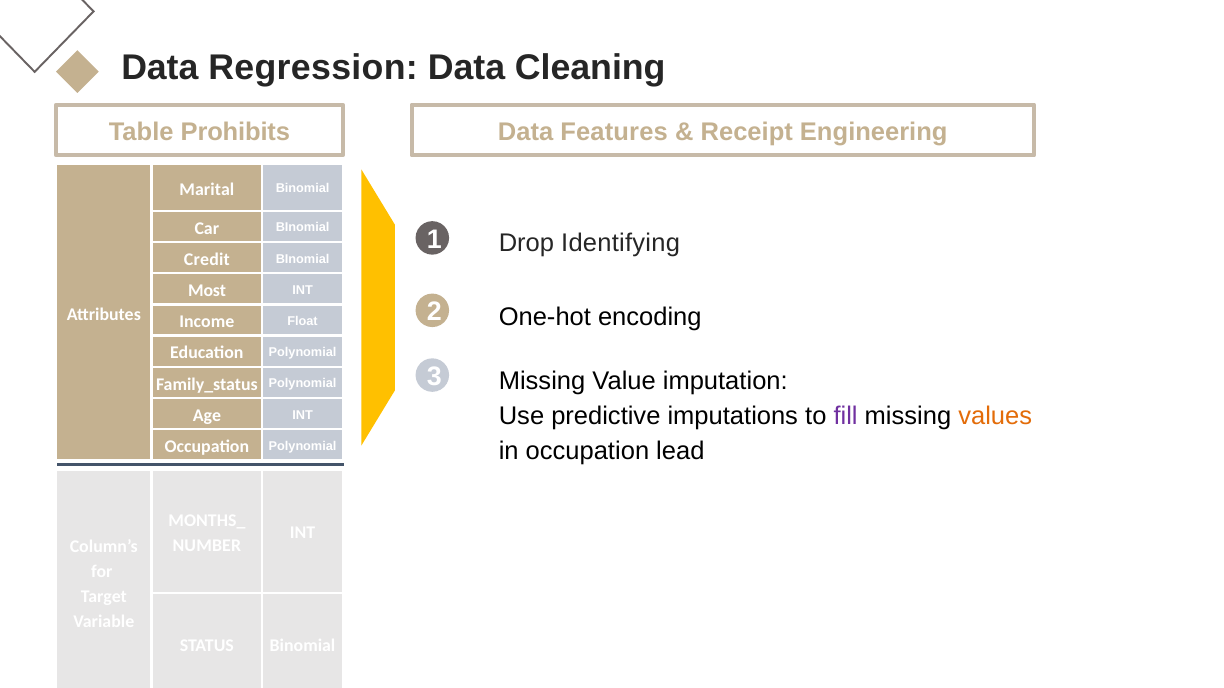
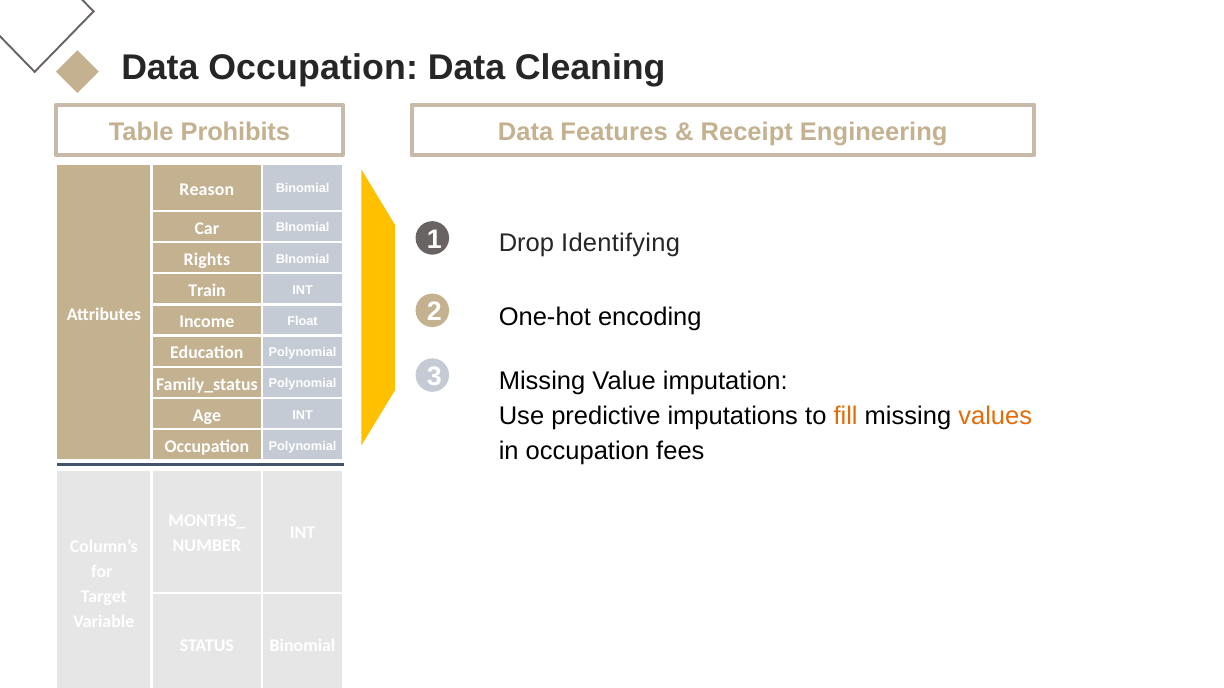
Data Regression: Regression -> Occupation (313, 68)
Marital: Marital -> Reason (207, 189)
Credit: Credit -> Rights (207, 260)
Most: Most -> Train (207, 291)
fill colour: purple -> orange (846, 416)
lead: lead -> fees (680, 451)
